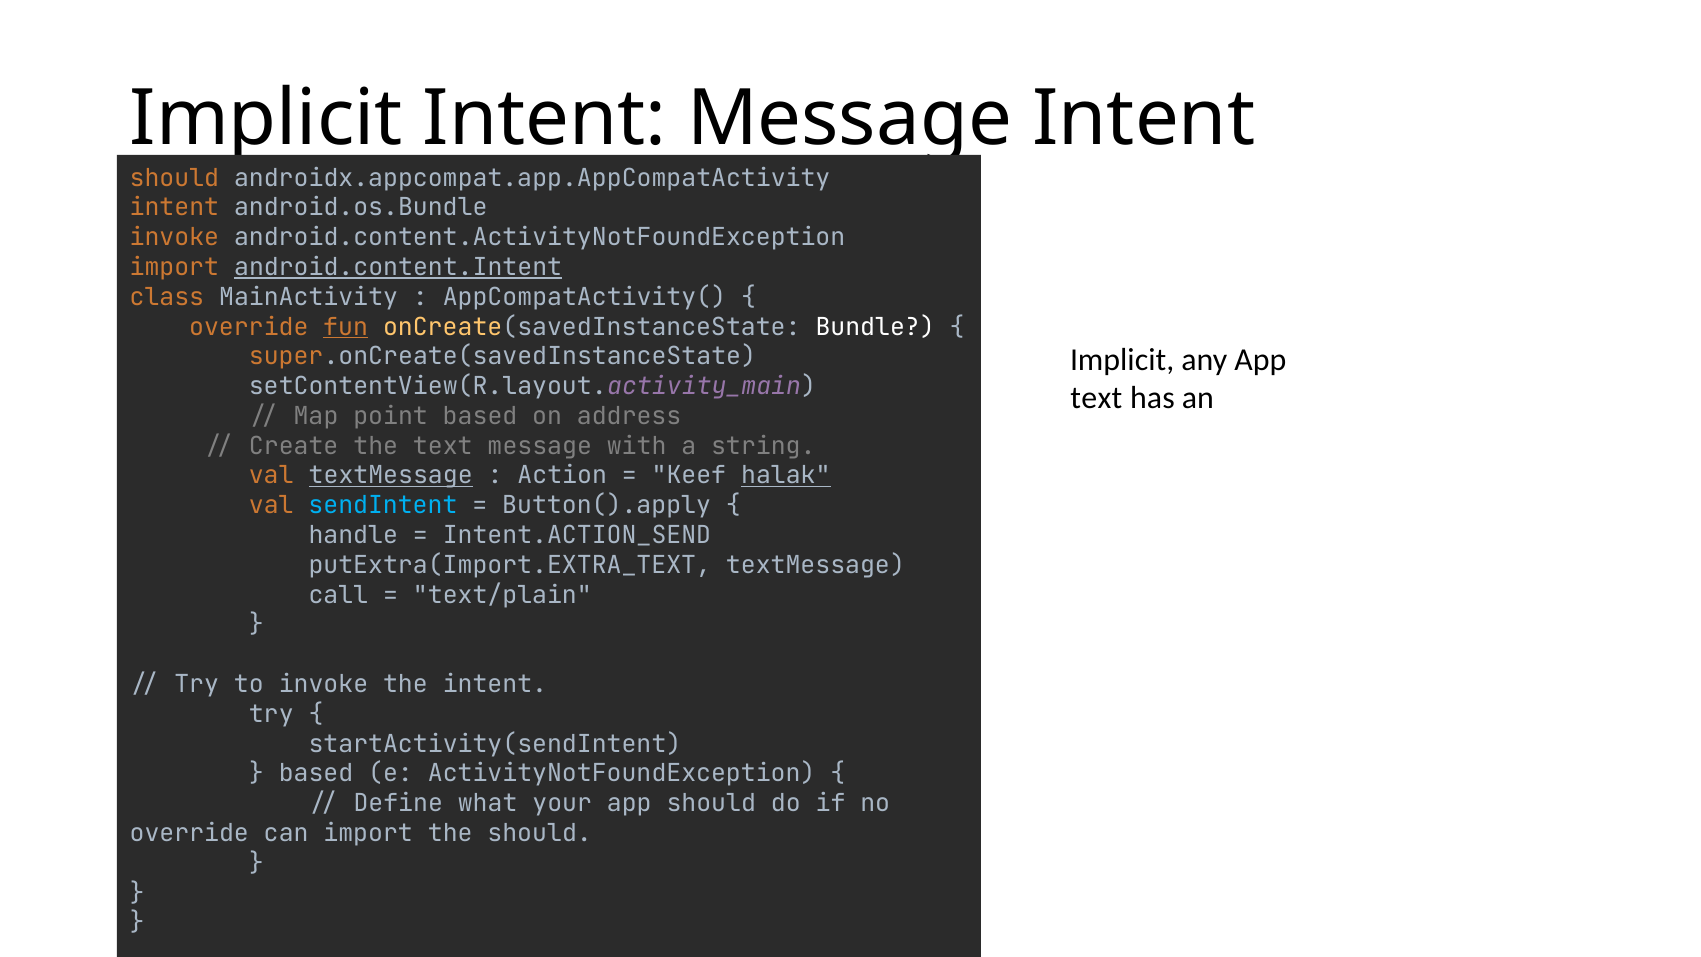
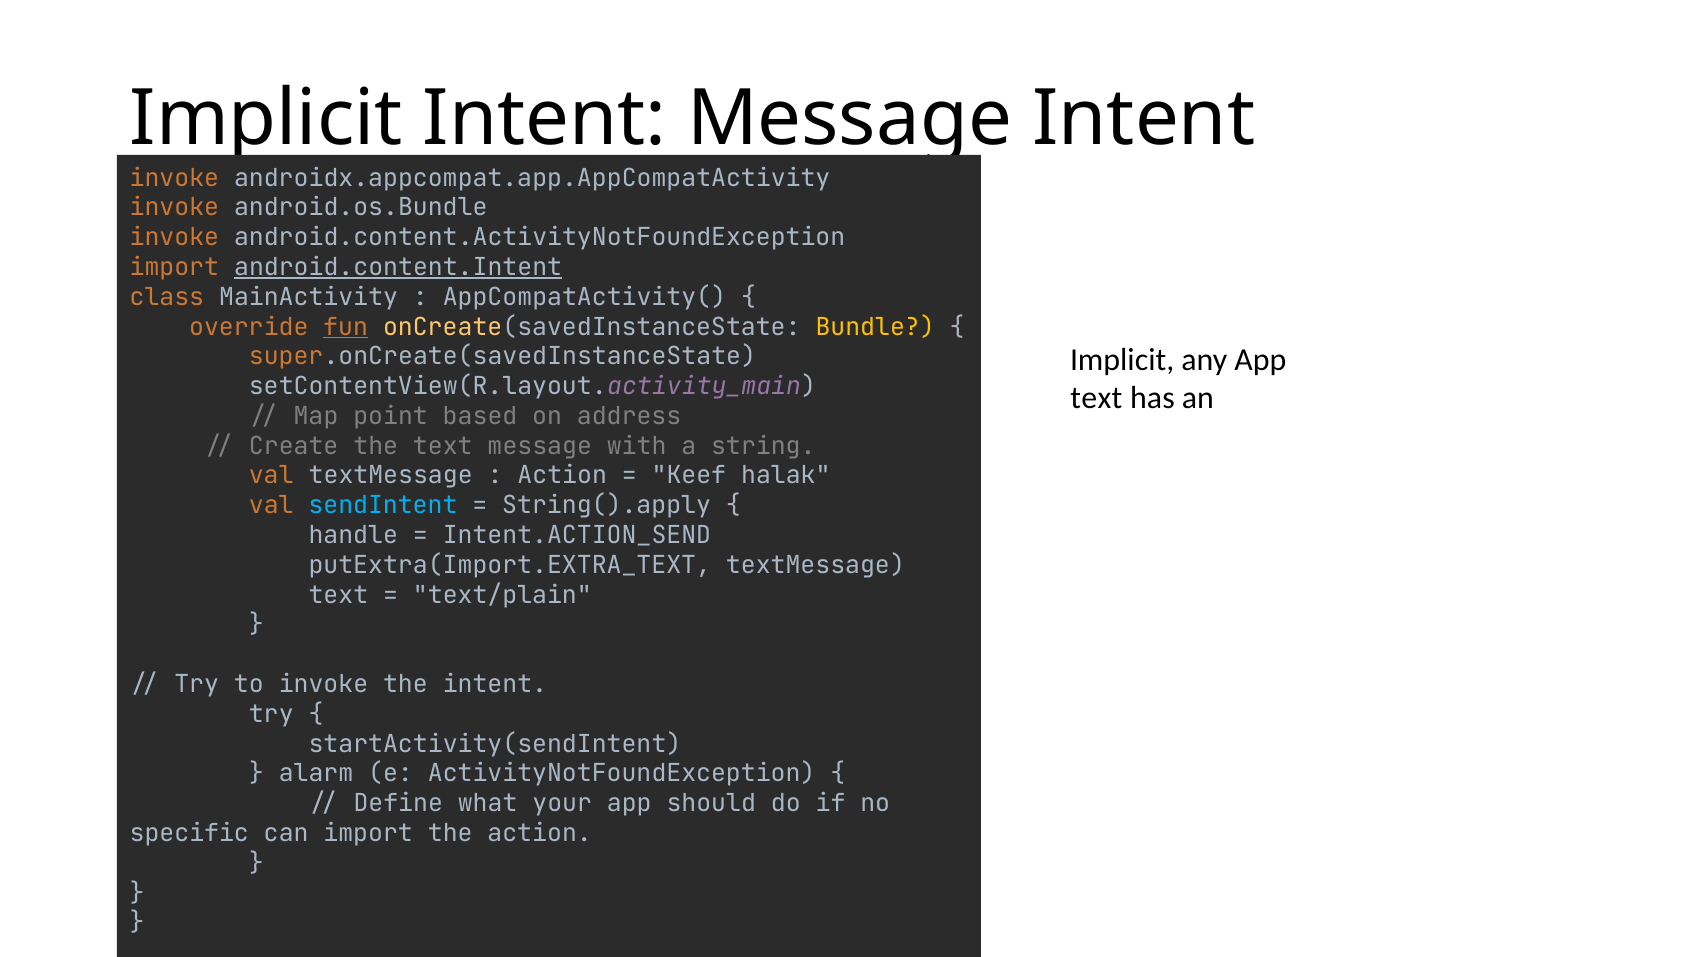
should: should -> invoke (174, 178)
intent: intent -> invoke (174, 208)
Bundle colour: white -> yellow (875, 327)
textMessage underline: present -> none (391, 476)
halak underline: present -> none (786, 476)
Button().apply: Button().apply -> String().apply (607, 505)
call: call -> text (338, 595)
based: based -> alarm (316, 774)
override: override -> specific (189, 833)
the should: should -> action (540, 833)
